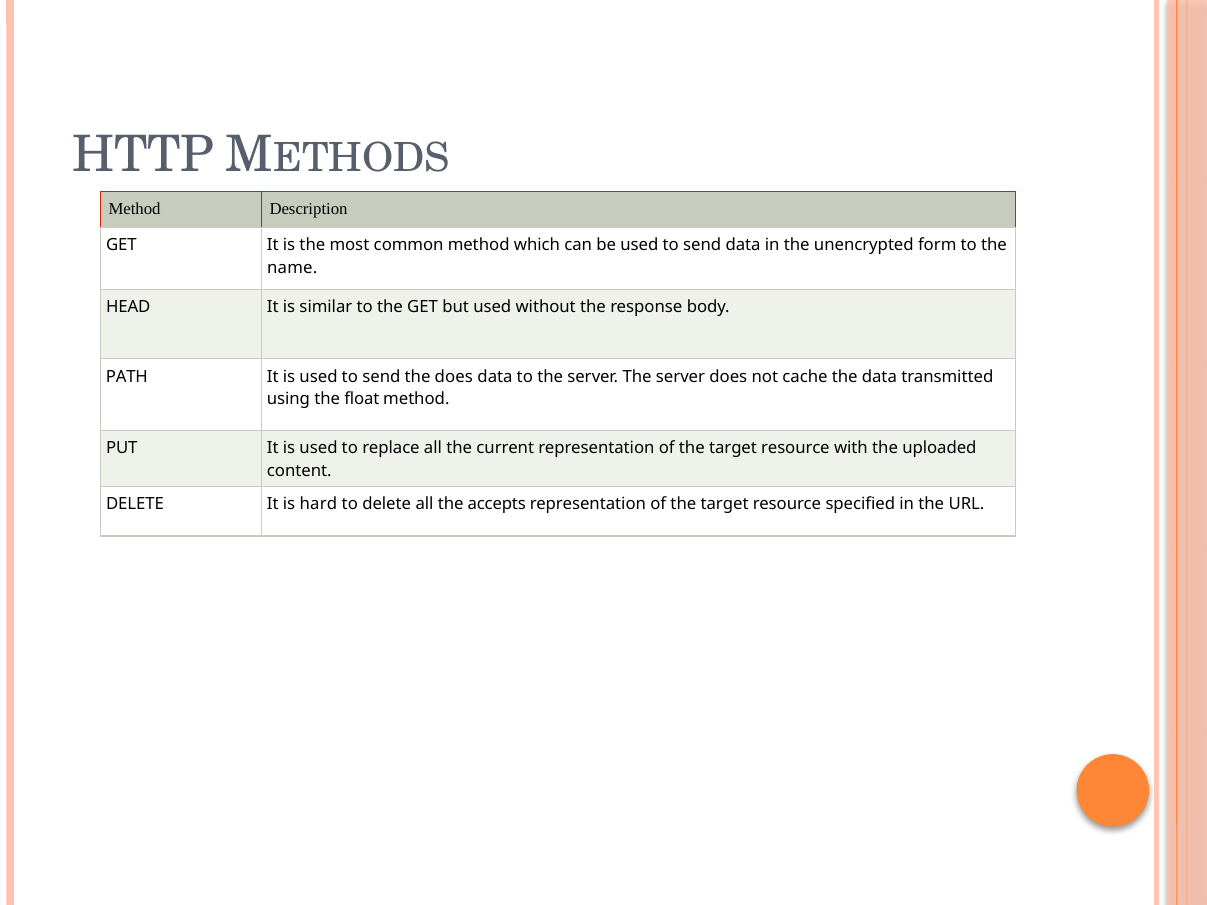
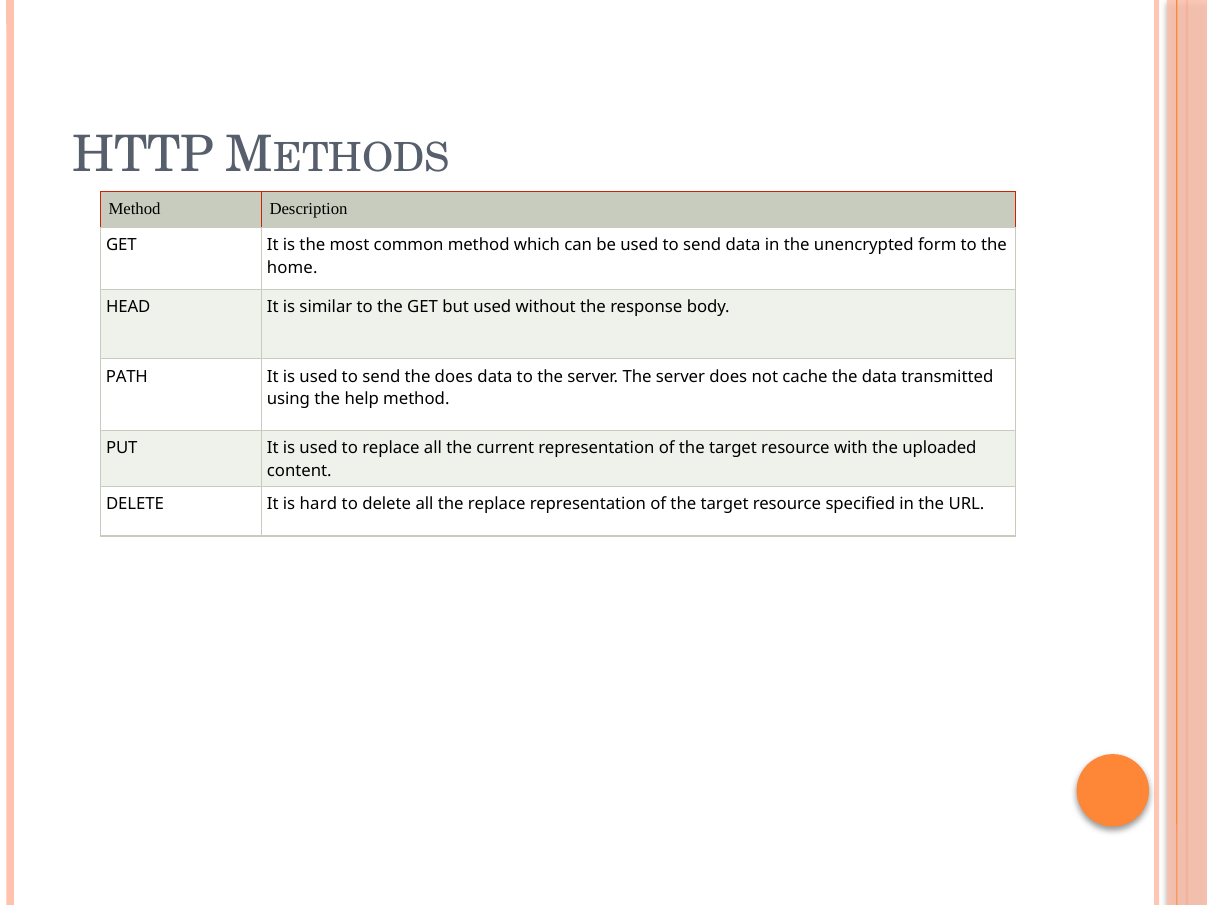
name: name -> home (292, 268)
float: float -> help (362, 399)
the accepts: accepts -> replace (497, 504)
